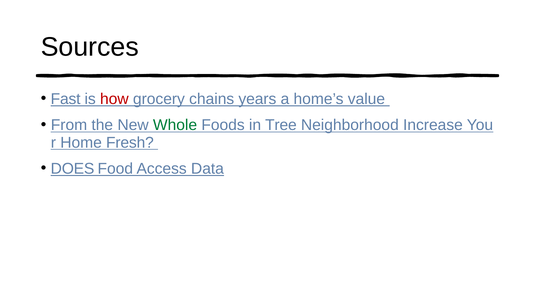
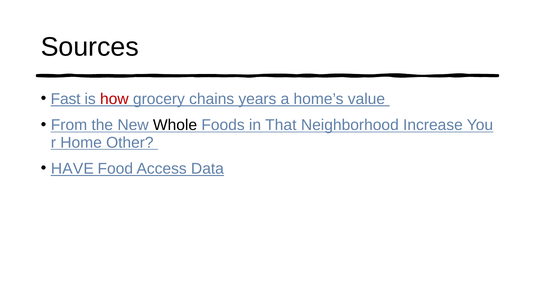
Whole colour: green -> black (175, 125)
Tree: Tree -> That (281, 125)
Fresh: Fresh -> Other (130, 143)
DOES: DOES -> HAVE (72, 169)
